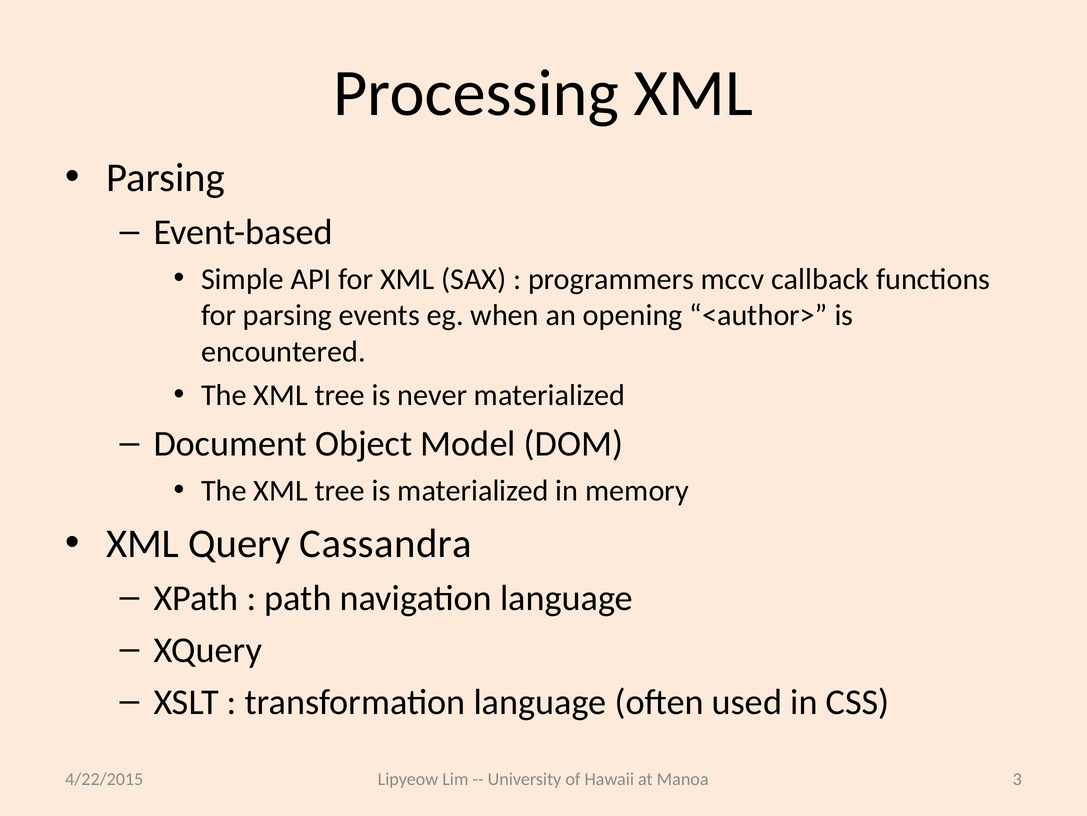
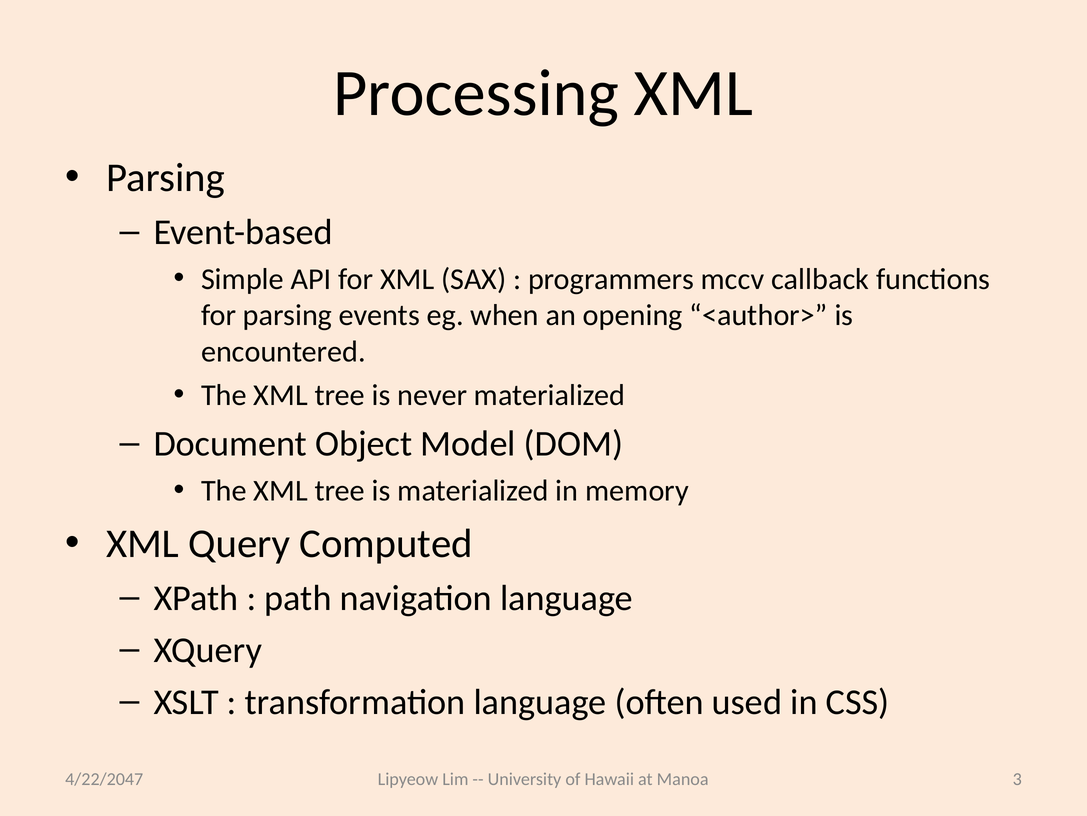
Cassandra: Cassandra -> Computed (386, 543)
4/22/2015: 4/22/2015 -> 4/22/2047 (104, 779)
